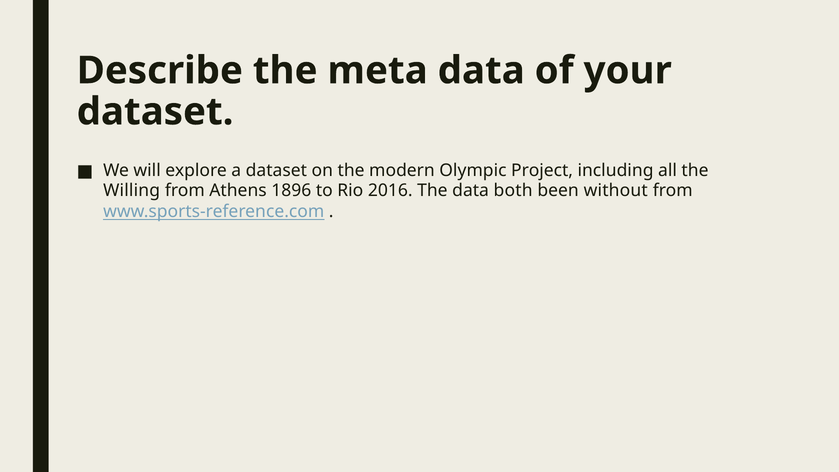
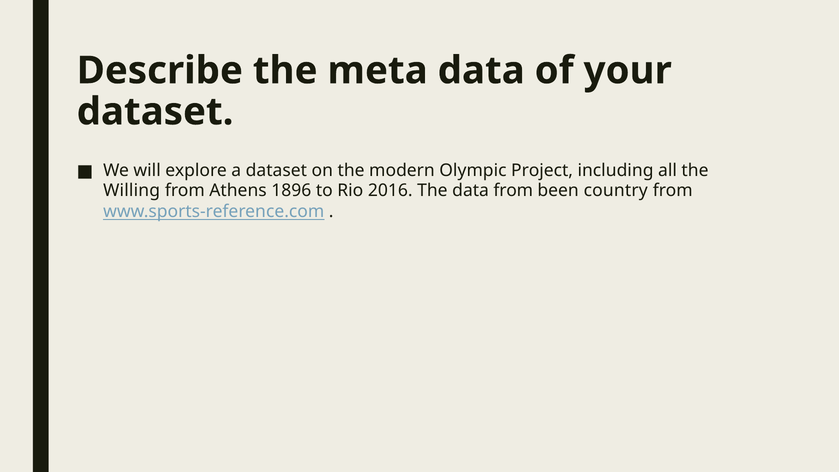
data both: both -> from (513, 190)
without: without -> country (616, 190)
